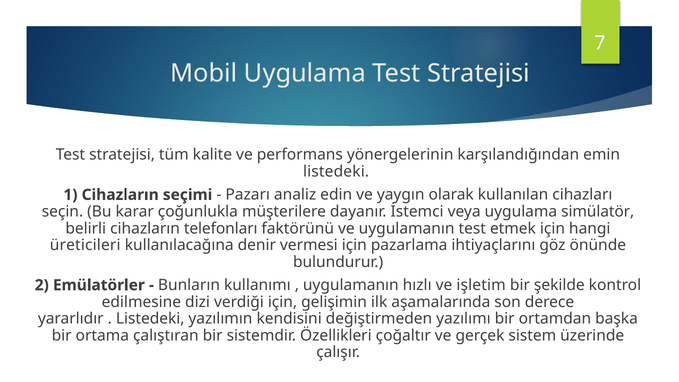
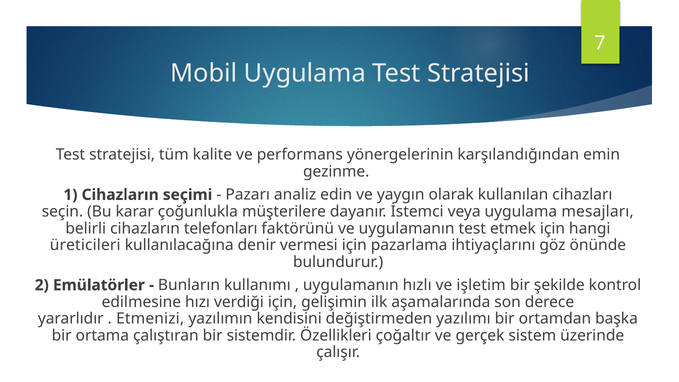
listedeki: listedeki -> gezinme (336, 172)
simülatör: simülatör -> mesajları (598, 212)
dizi: dizi -> hızı (198, 302)
Listedeki: Listedeki -> Etmenizi (150, 319)
